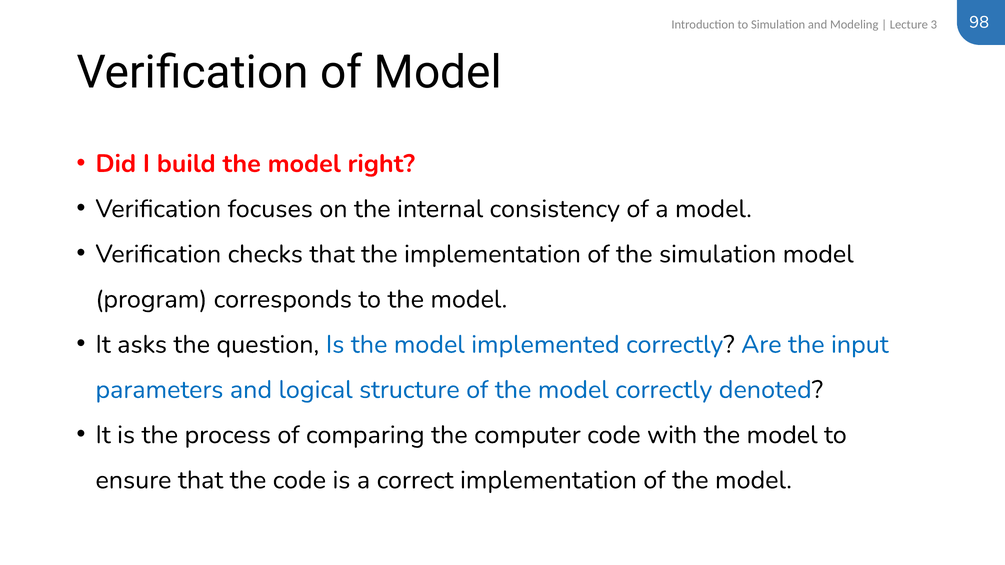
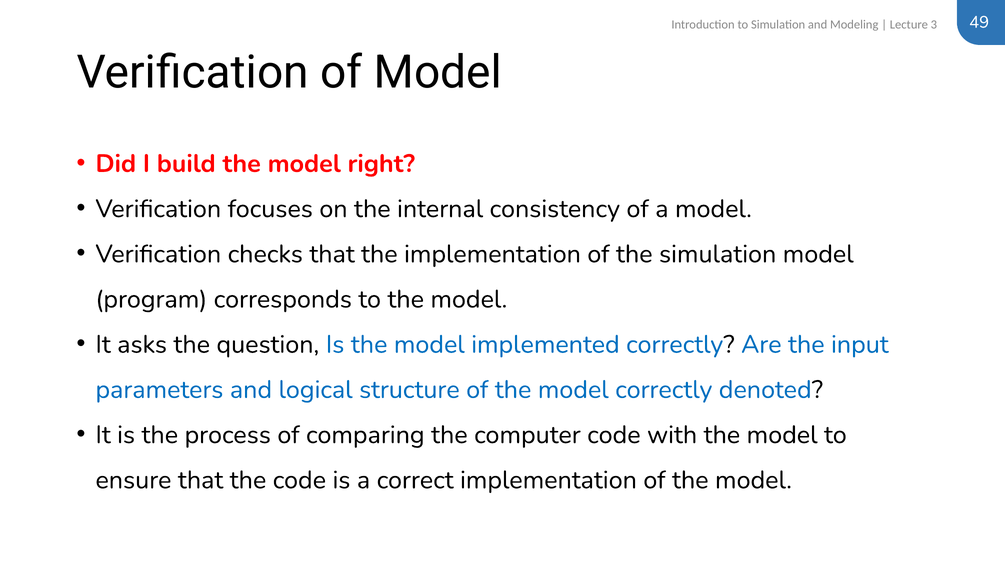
98: 98 -> 49 (979, 22)
